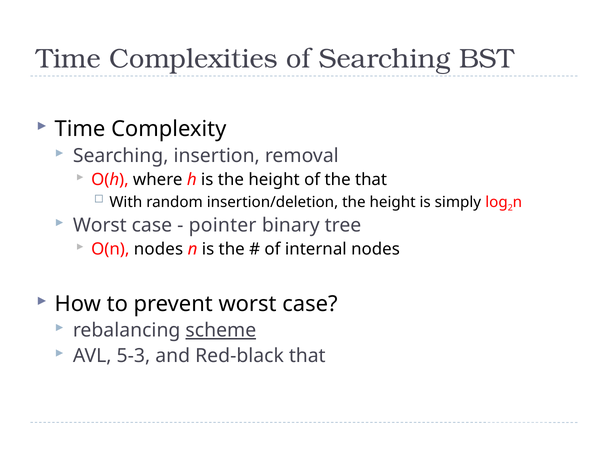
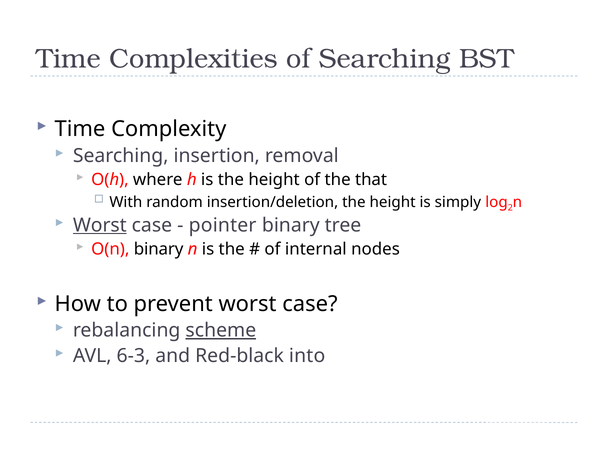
Worst underline: none -> present (100, 225)
O(n nodes: nodes -> binary (159, 249)
5-3: 5-3 -> 6-3 (133, 356)
Red-black that: that -> into (307, 356)
